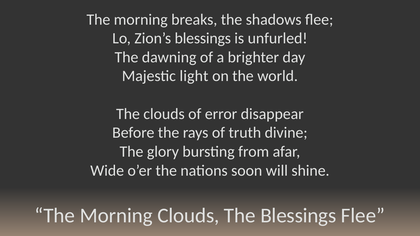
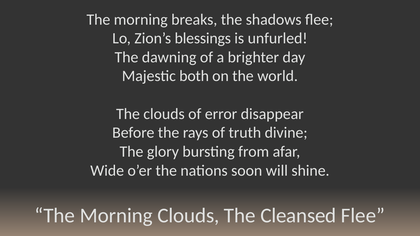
light: light -> both (194, 76)
The Blessings: Blessings -> Cleansed (298, 216)
